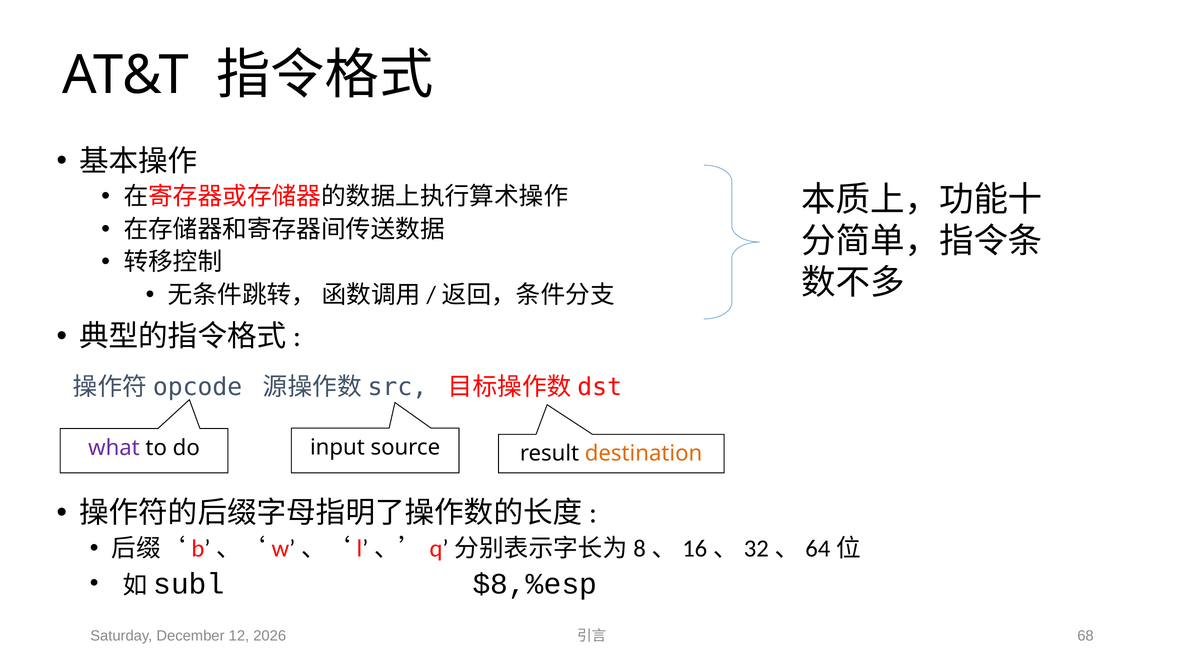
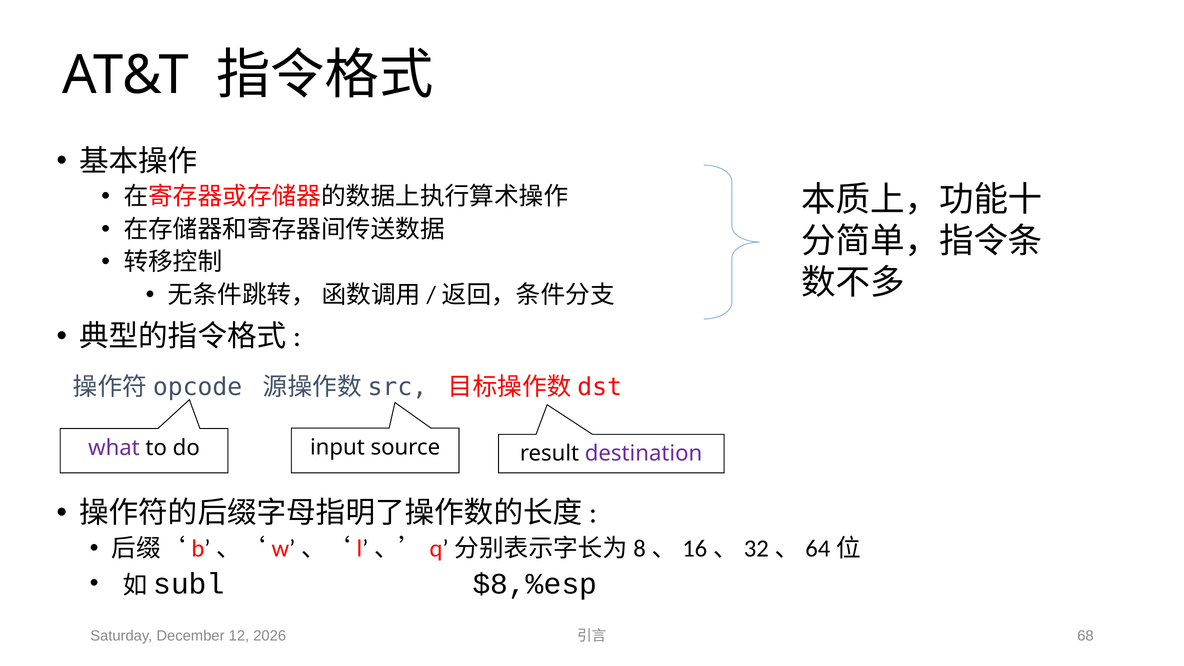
destination colour: orange -> purple (644, 454)
